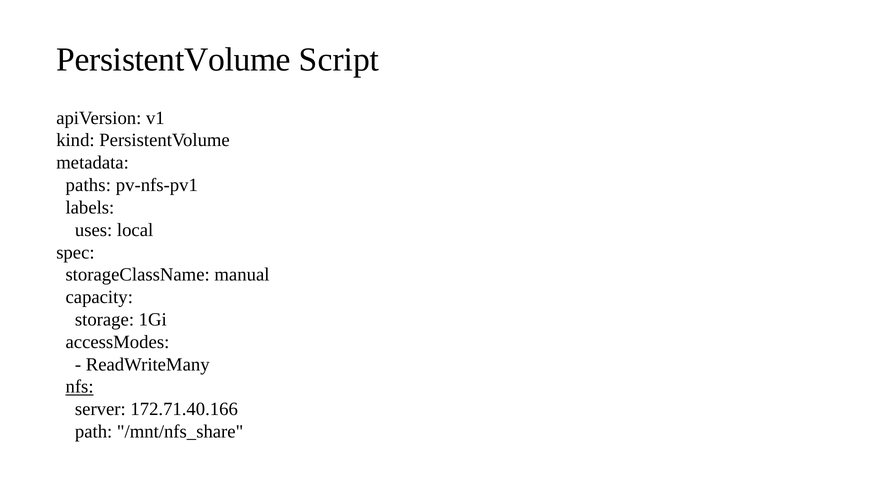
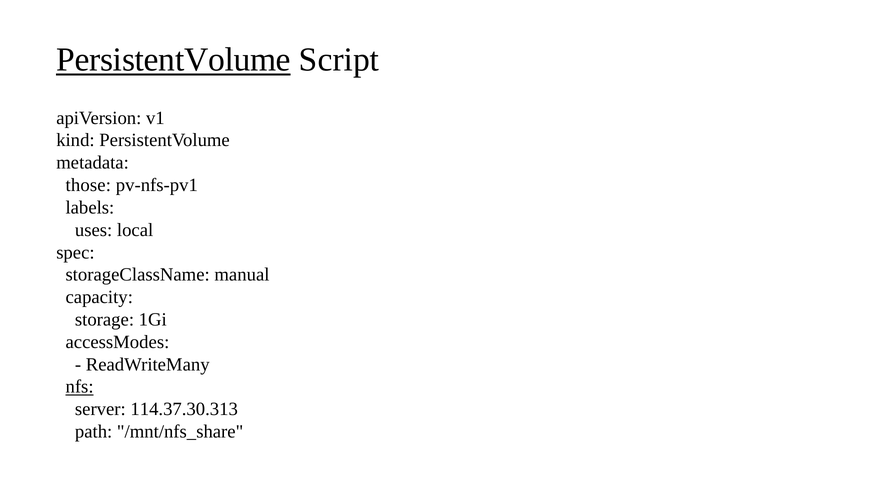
PersistentVolume underline: none -> present (174, 60)
paths: paths -> those (88, 185)
172.71.40.166: 172.71.40.166 -> 114.37.30.313 (184, 409)
